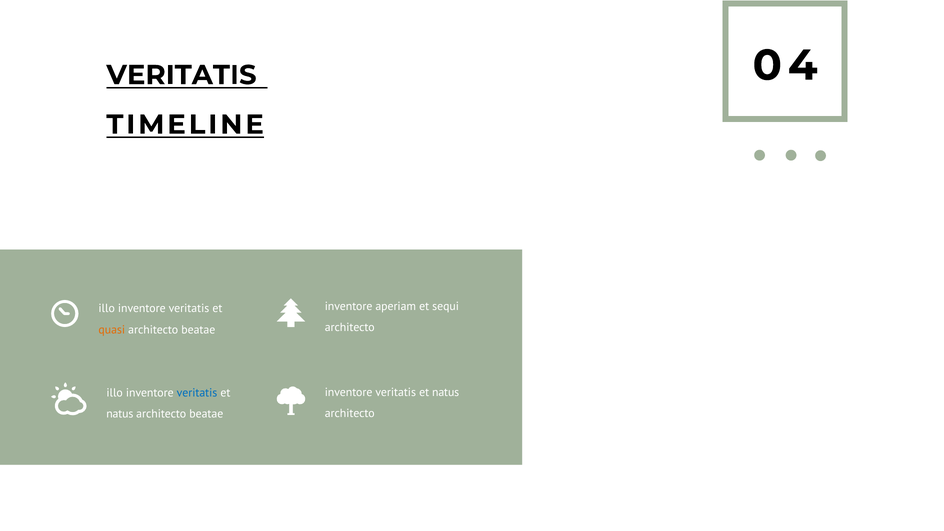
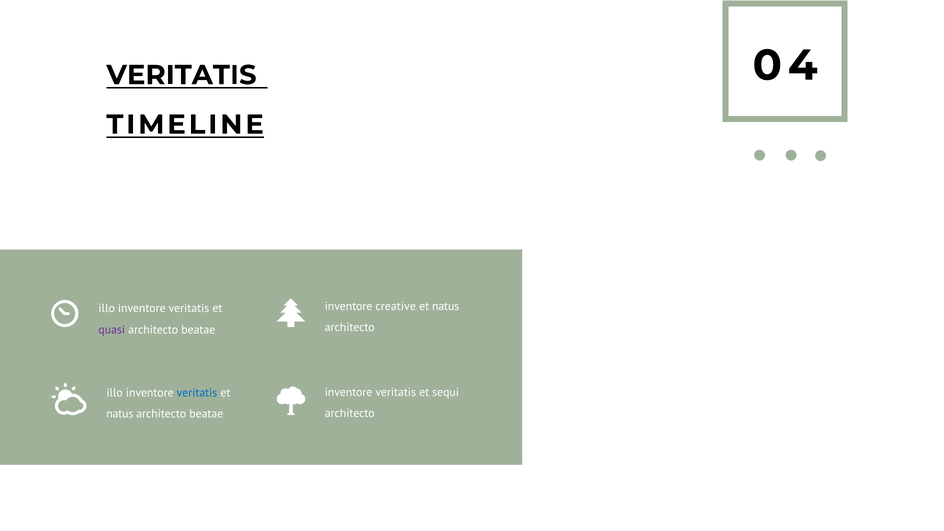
aperiam: aperiam -> creative (396, 306)
sequi: sequi -> natus (446, 306)
quasi colour: orange -> purple (112, 330)
natus: natus -> sequi (446, 392)
